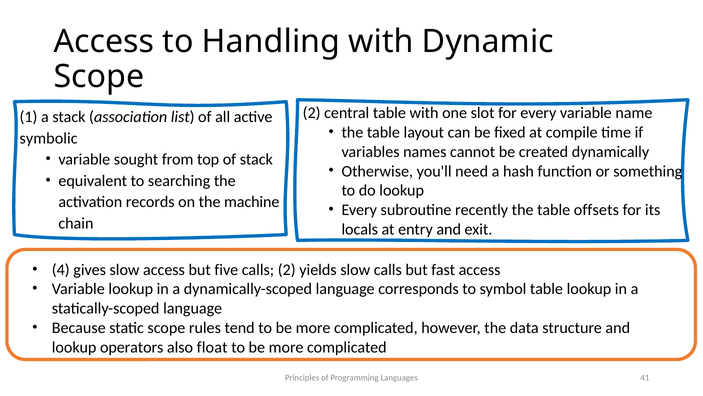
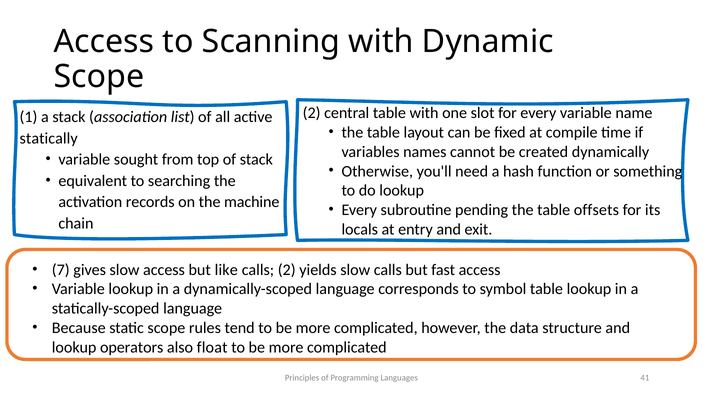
Handling: Handling -> Scanning (271, 42)
symbolic: symbolic -> statically (49, 138)
recently: recently -> pending (482, 210)
4: 4 -> 7 (61, 269)
five: five -> like (226, 269)
